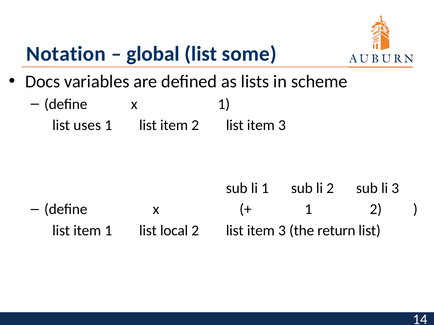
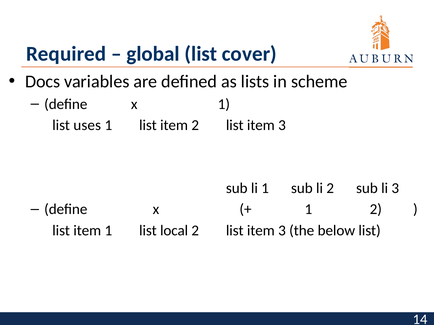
Notation: Notation -> Required (66, 54)
some: some -> cover (249, 54)
return: return -> below (336, 231)
